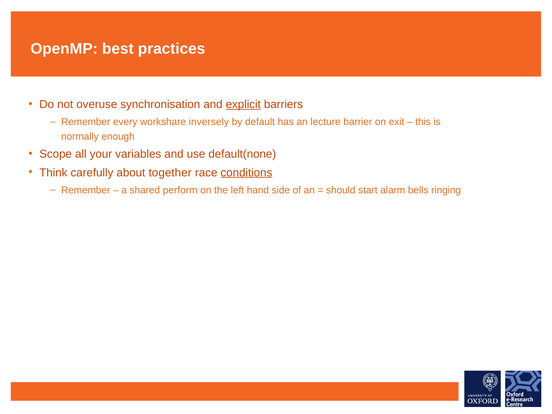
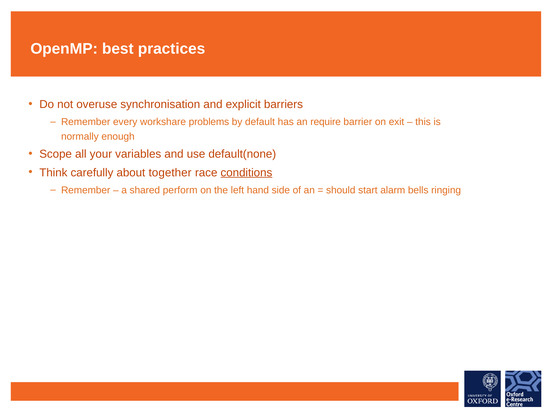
explicit underline: present -> none (243, 104)
inversely: inversely -> problems (209, 122)
lecture: lecture -> require (326, 122)
